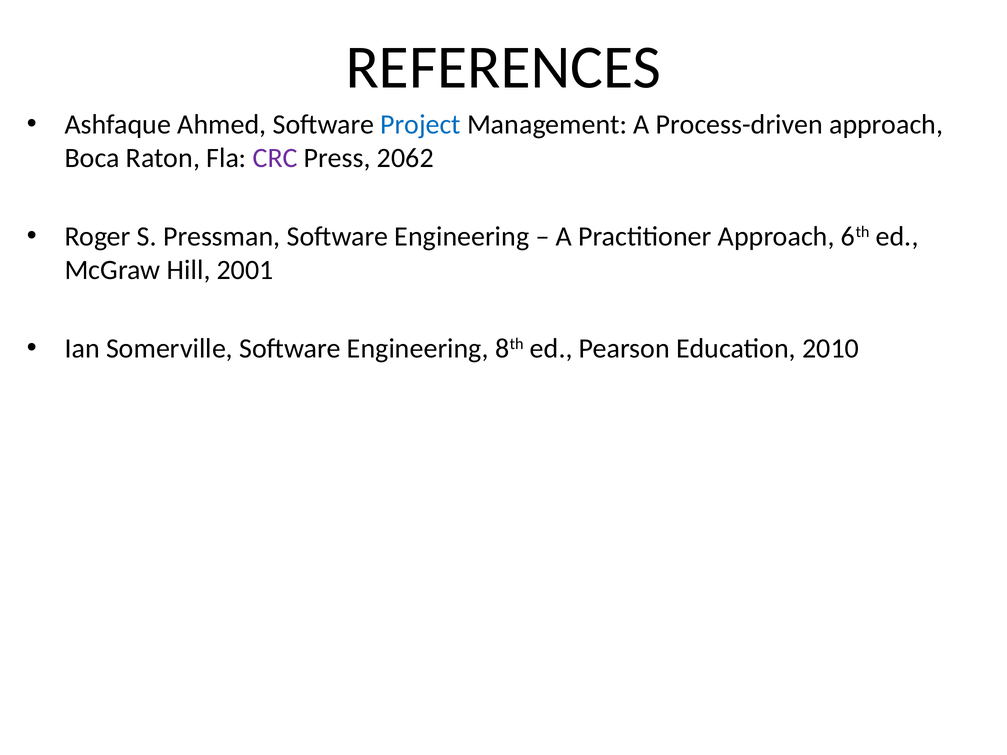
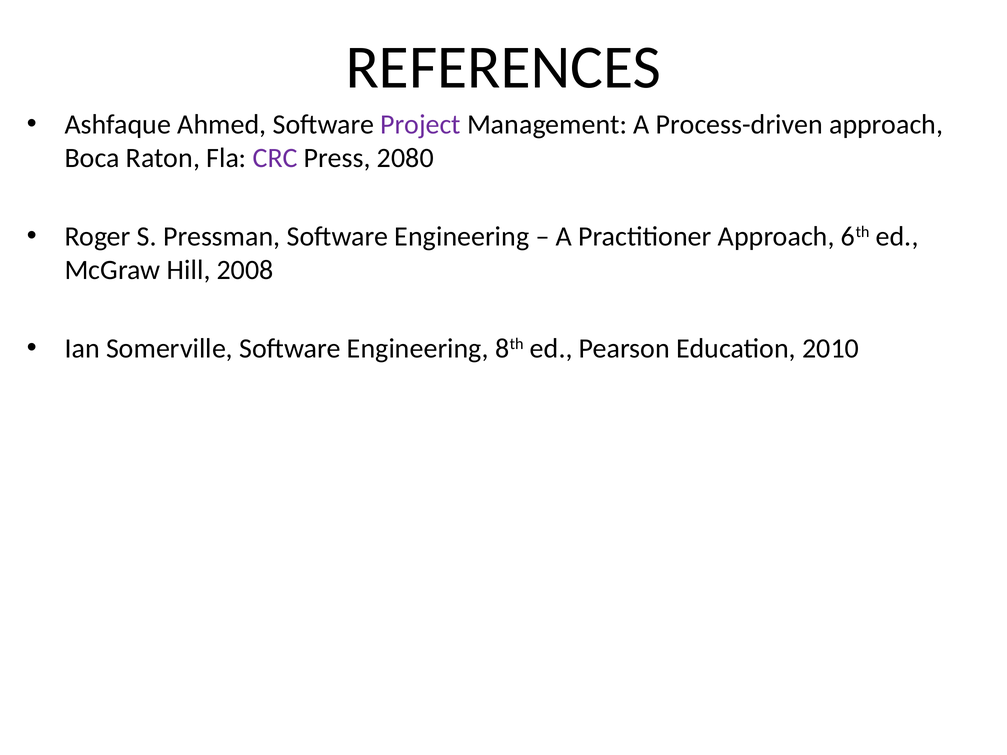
Project colour: blue -> purple (421, 125)
2062: 2062 -> 2080 (405, 158)
2001: 2001 -> 2008 (245, 270)
